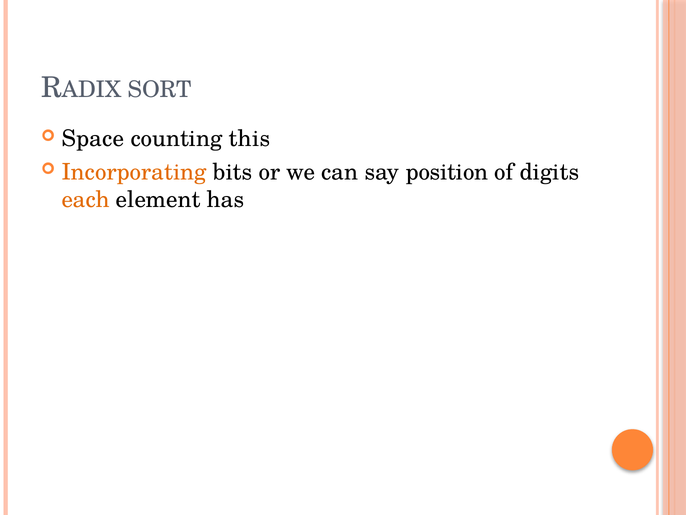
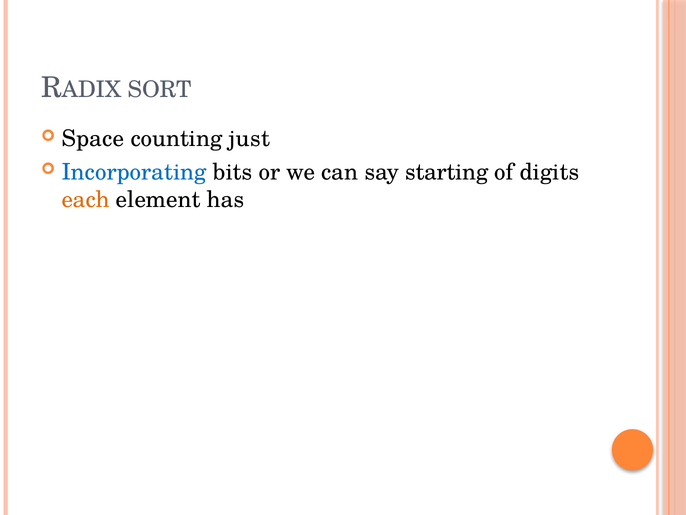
this: this -> just (249, 139)
Incorporating colour: orange -> blue (134, 172)
position: position -> starting (447, 172)
